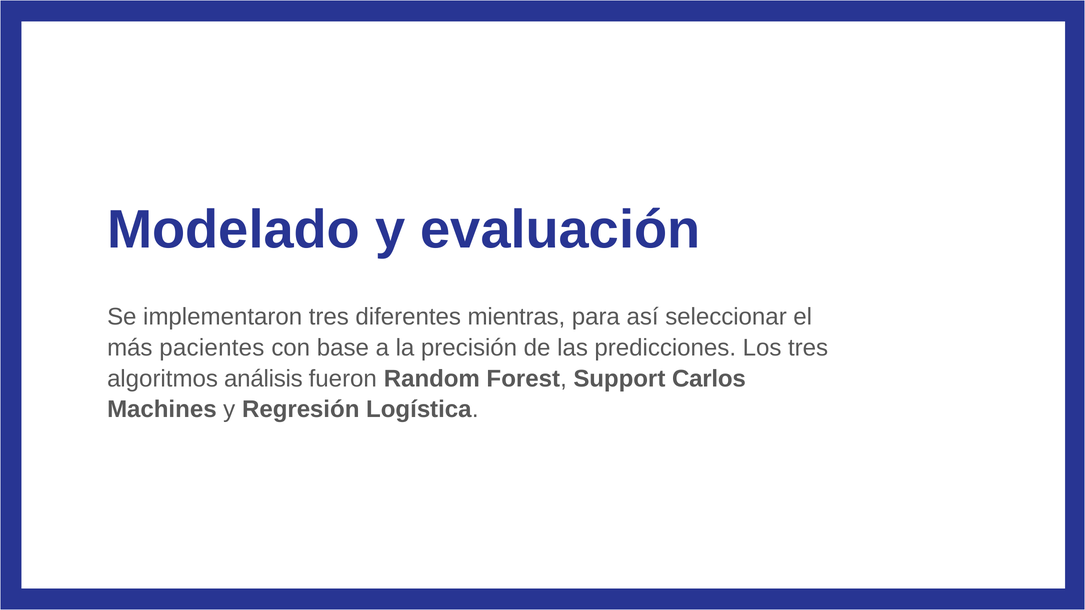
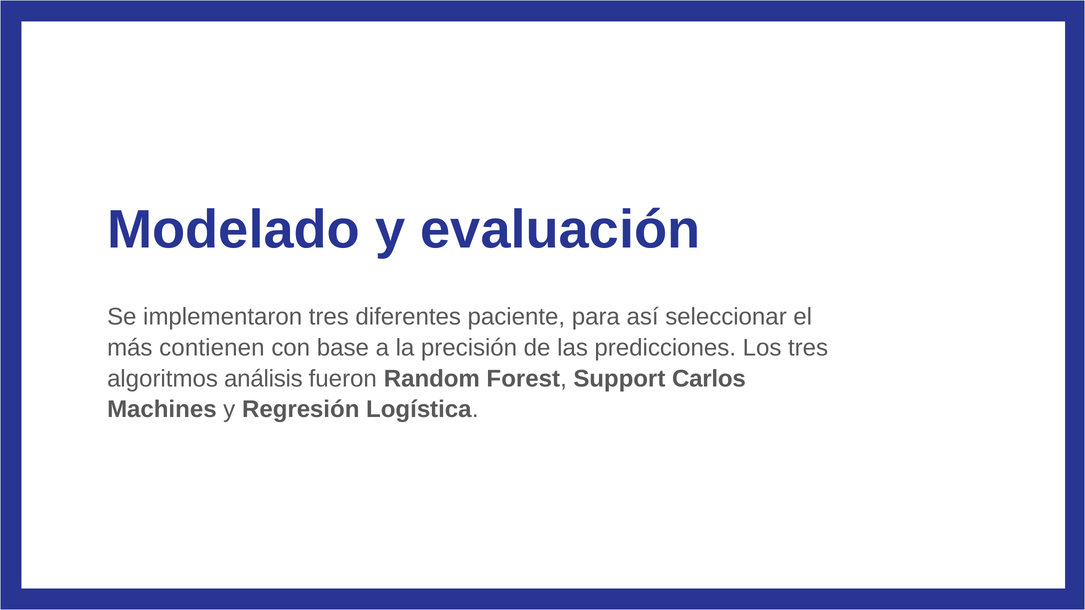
mientras: mientras -> paciente (516, 317)
pacientes: pacientes -> contienen (212, 348)
